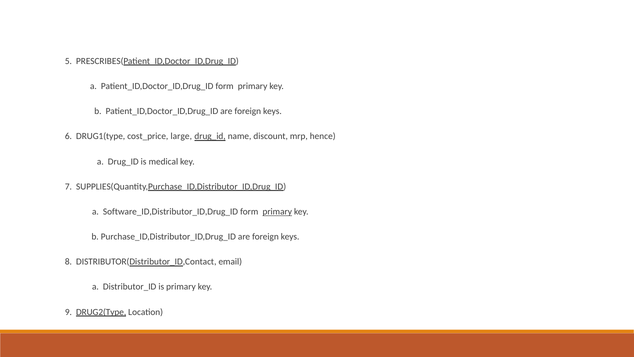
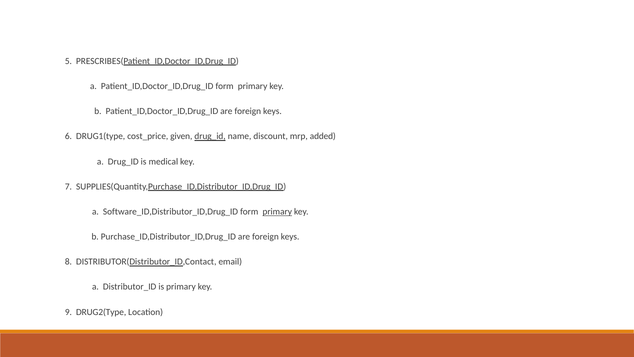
large: large -> given (181, 136)
hence: hence -> added (323, 136)
DRUG2(Type underline: present -> none (101, 312)
